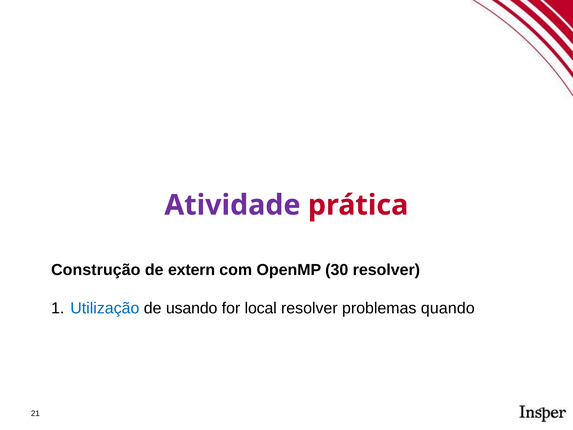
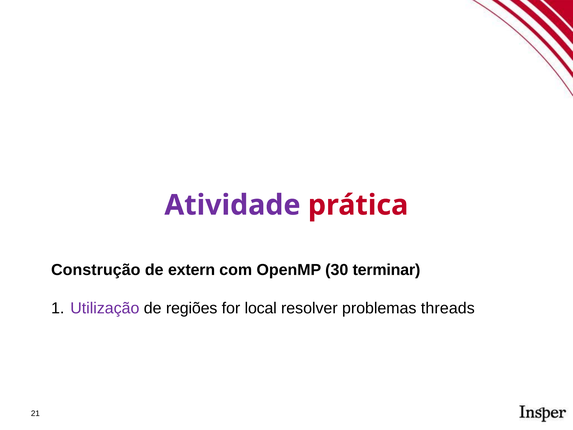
30 resolver: resolver -> terminar (386, 270)
Utilização colour: blue -> purple (105, 308)
usando: usando -> regiões (192, 308)
quando: quando -> threads (448, 308)
